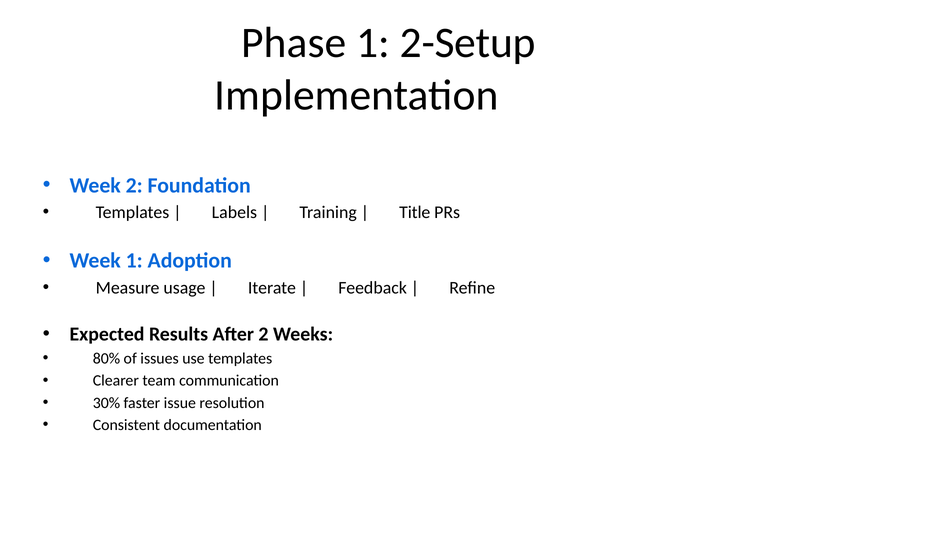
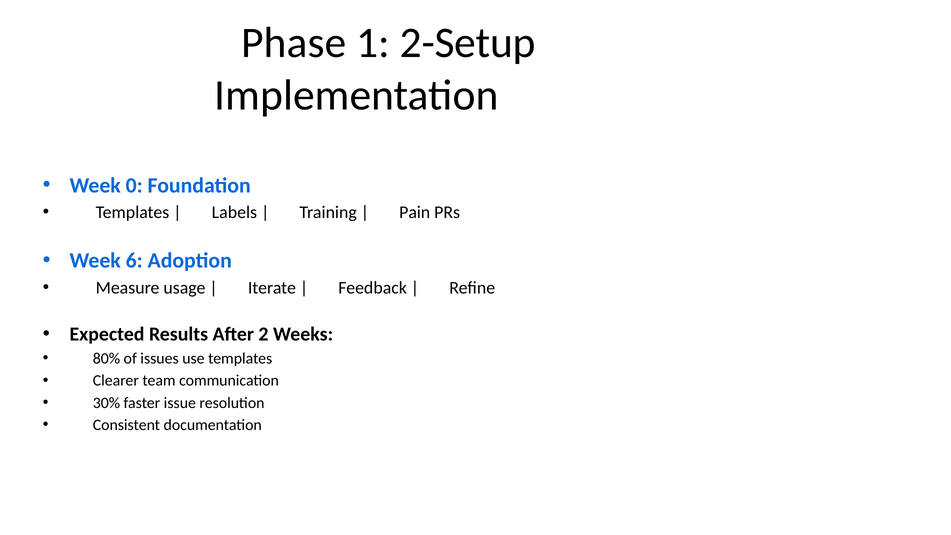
Week 2: 2 -> 0 (134, 185)
Title: Title -> Pain (415, 212)
Week 1: 1 -> 6 (134, 261)
